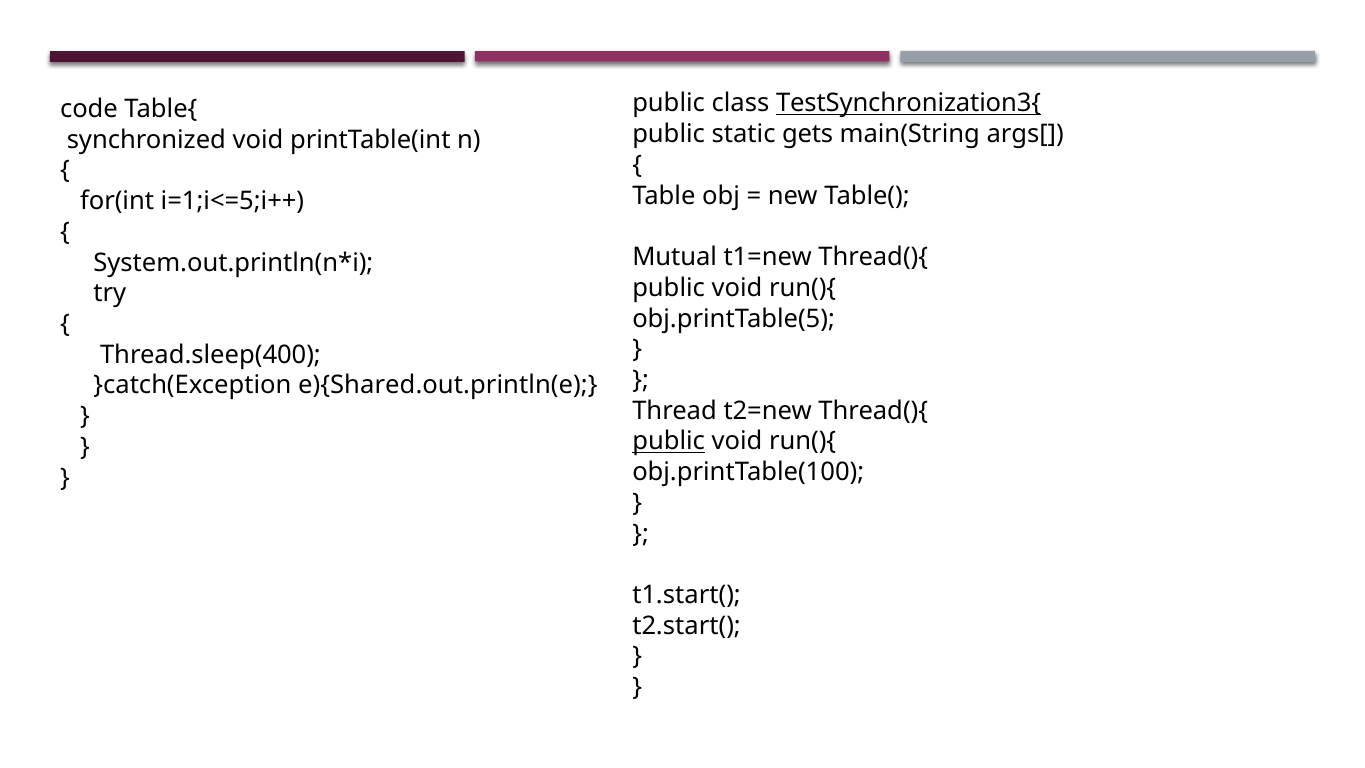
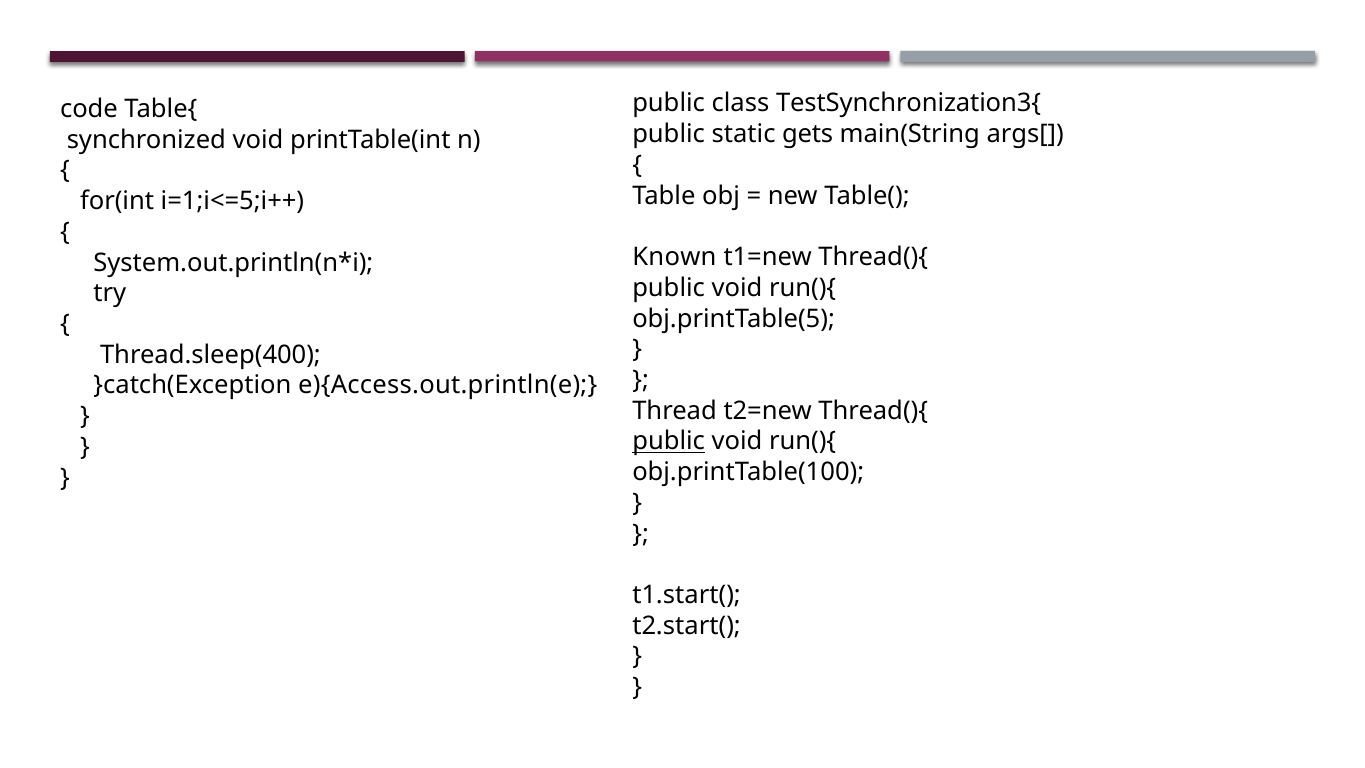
TestSynchronization3{ underline: present -> none (909, 104)
Mutual: Mutual -> Known (674, 257)
e){Shared.out.println(e: e){Shared.out.println(e -> e){Access.out.println(e (448, 385)
